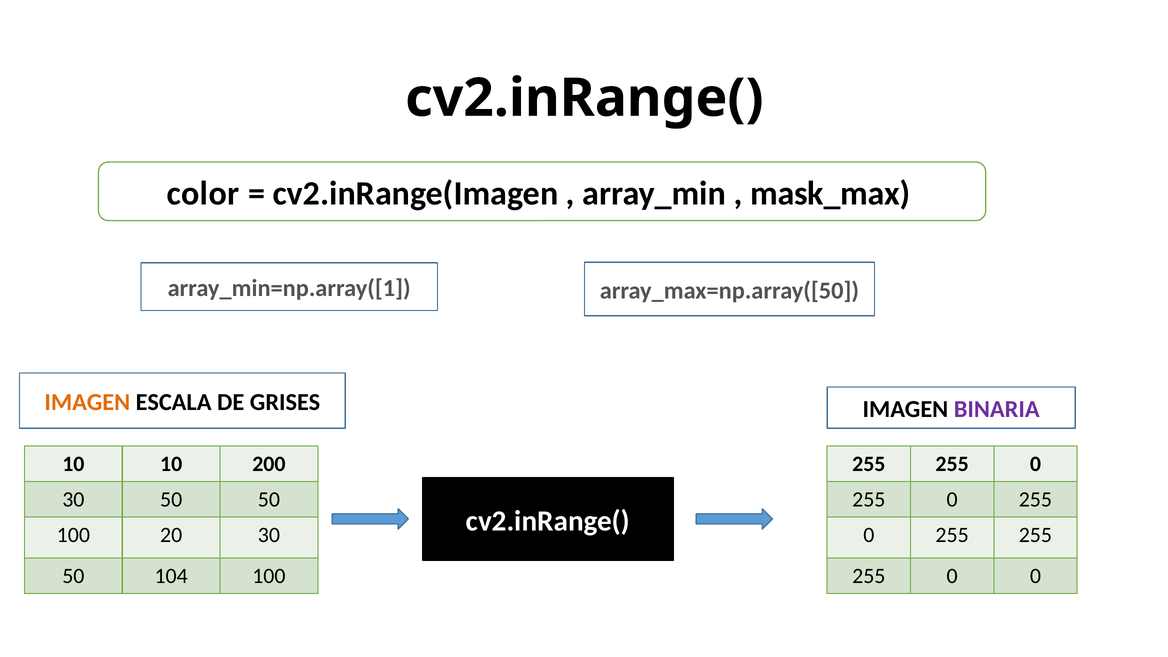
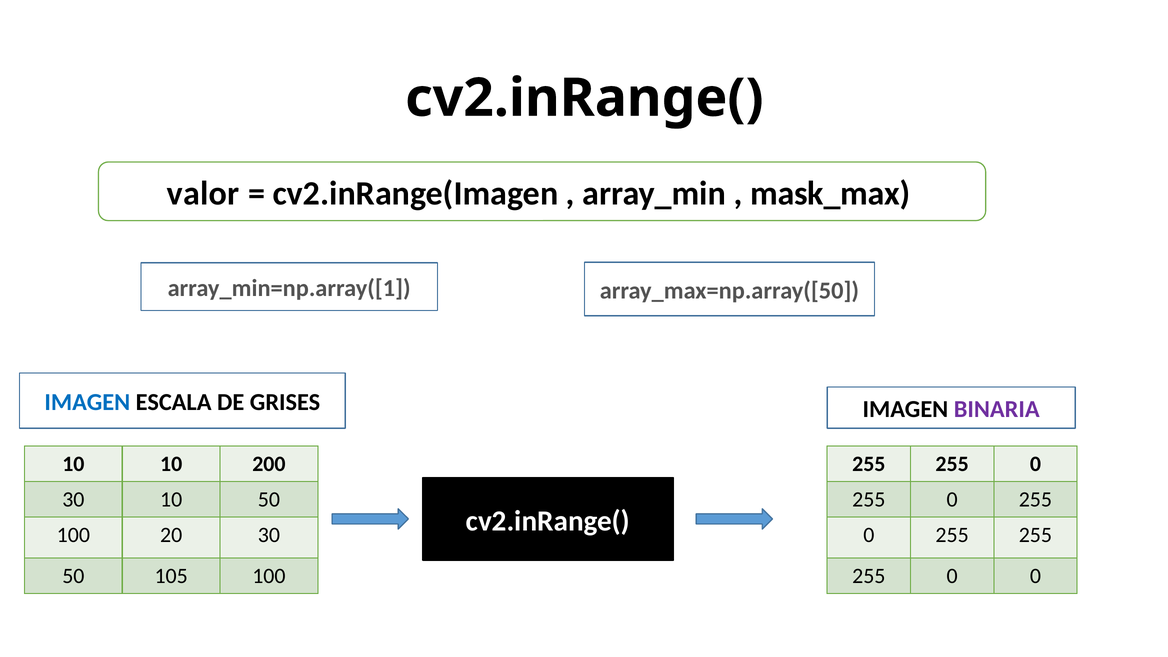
color: color -> valor (203, 194)
IMAGEN colour: orange -> blue (87, 402)
50: 50 -> 10 (171, 499)
104: 104 -> 105 (171, 576)
